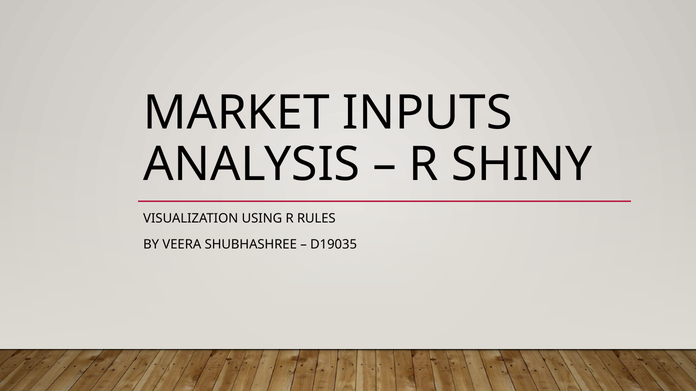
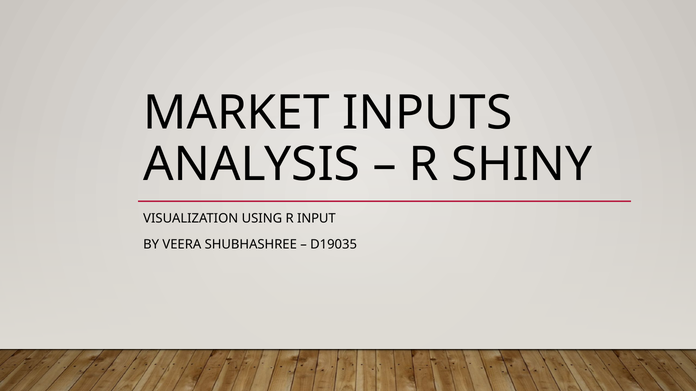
RULES: RULES -> INPUT (316, 219)
